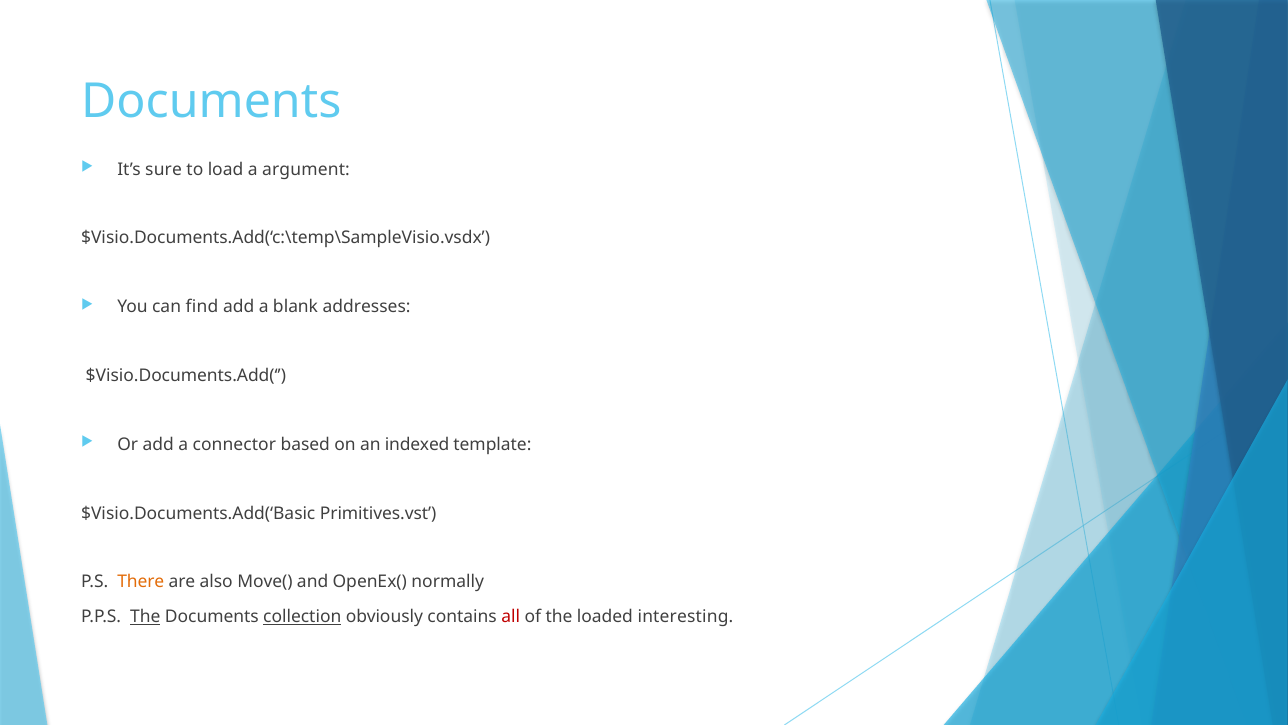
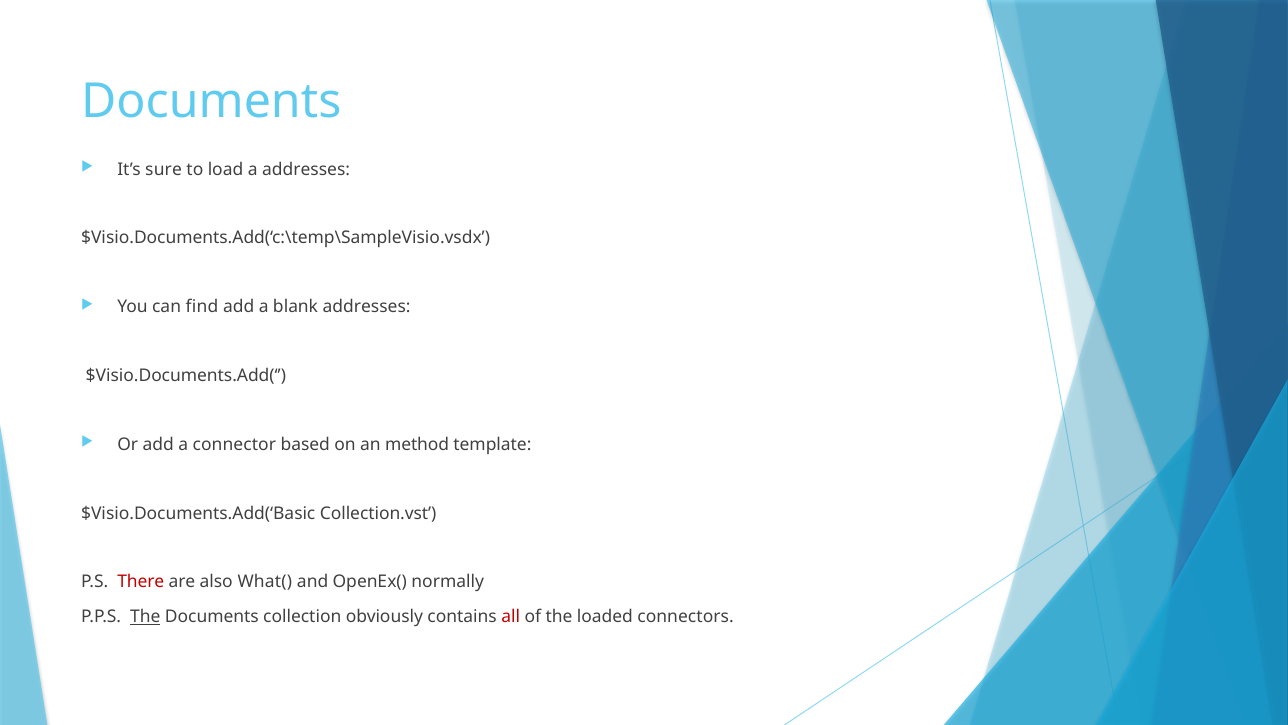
a argument: argument -> addresses (306, 169)
indexed: indexed -> method (417, 444)
Primitives.vst: Primitives.vst -> Collection.vst (378, 513)
There colour: orange -> red (141, 582)
Move(: Move( -> What( (265, 582)
collection underline: present -> none (302, 616)
interesting: interesting -> connectors (686, 616)
